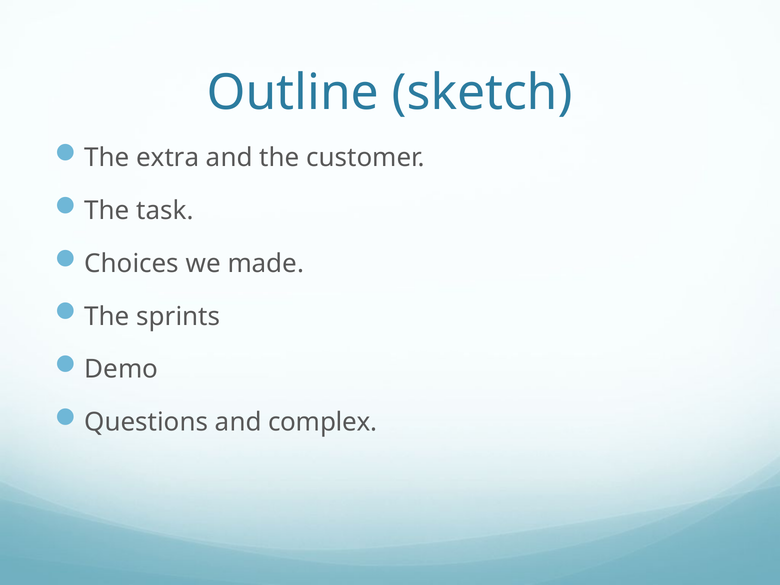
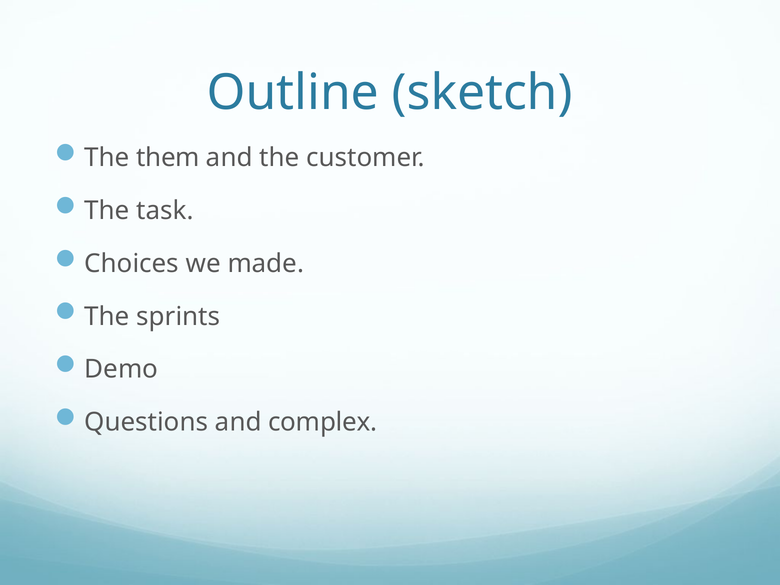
extra: extra -> them (168, 158)
